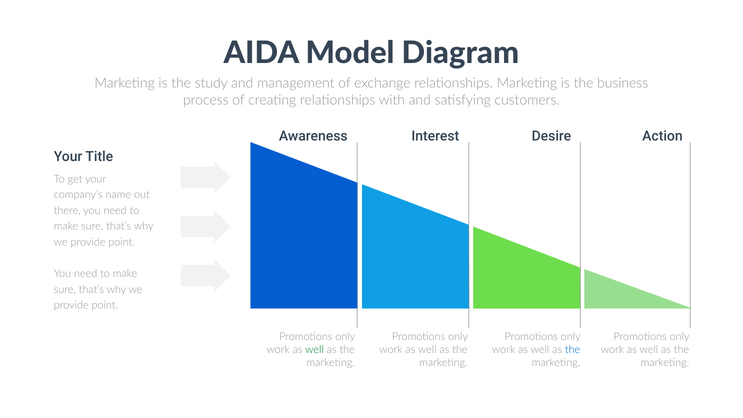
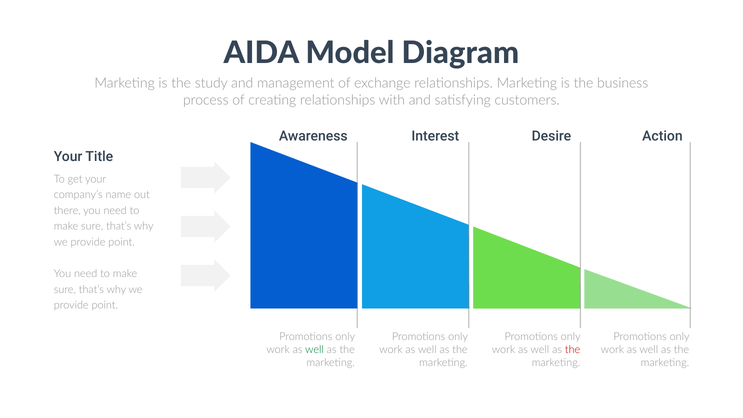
the colour: blue -> red (573, 350)
